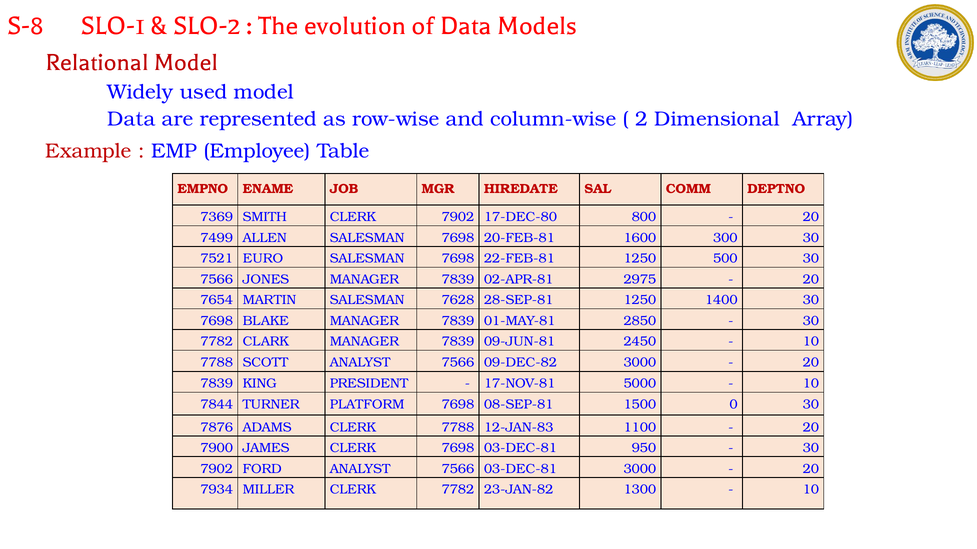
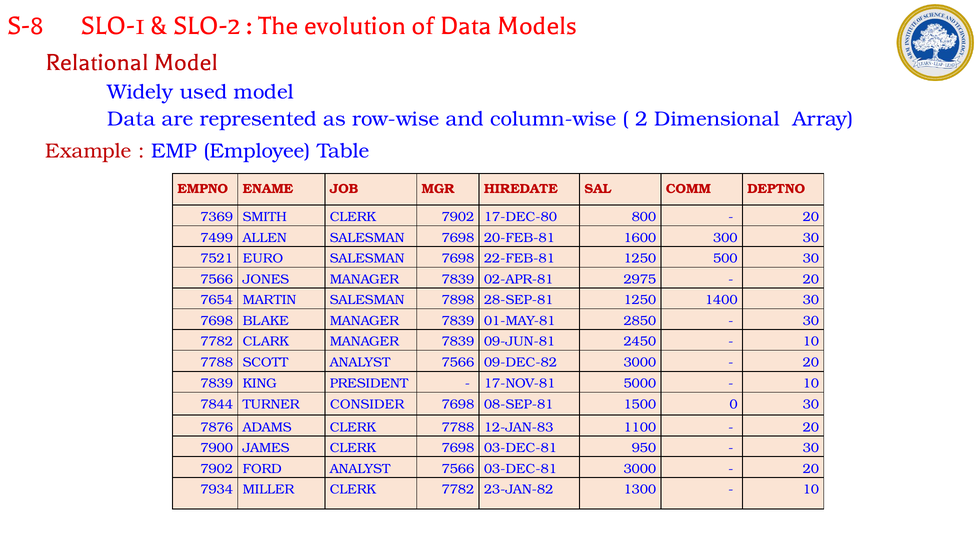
7628: 7628 -> 7898 (458, 300)
PLATFORM: PLATFORM -> CONSIDER (367, 405)
